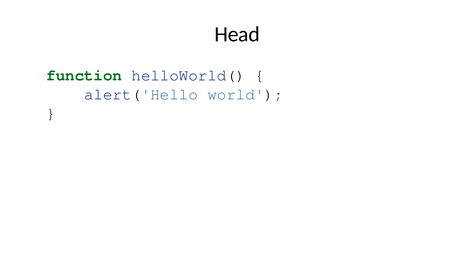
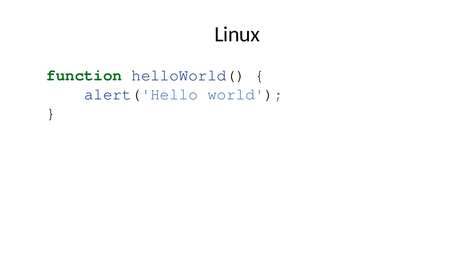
Head: Head -> Linux (237, 34)
